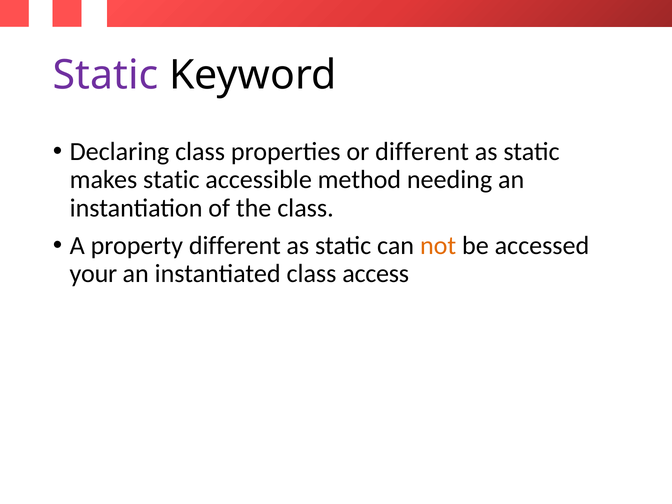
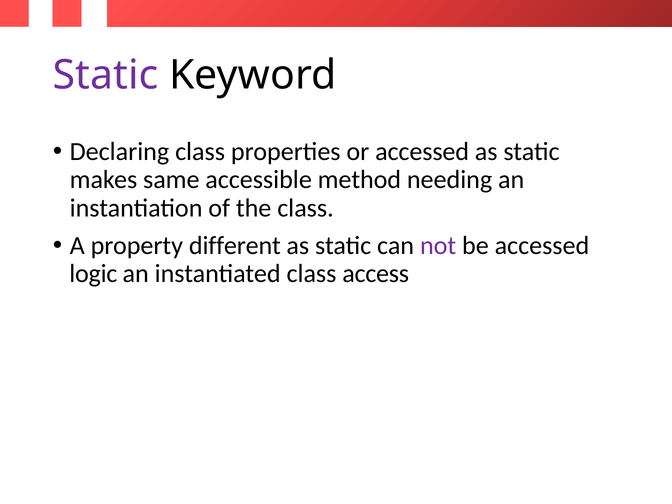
or different: different -> accessed (422, 151)
makes static: static -> same (171, 180)
not colour: orange -> purple (438, 246)
your: your -> logic (93, 274)
